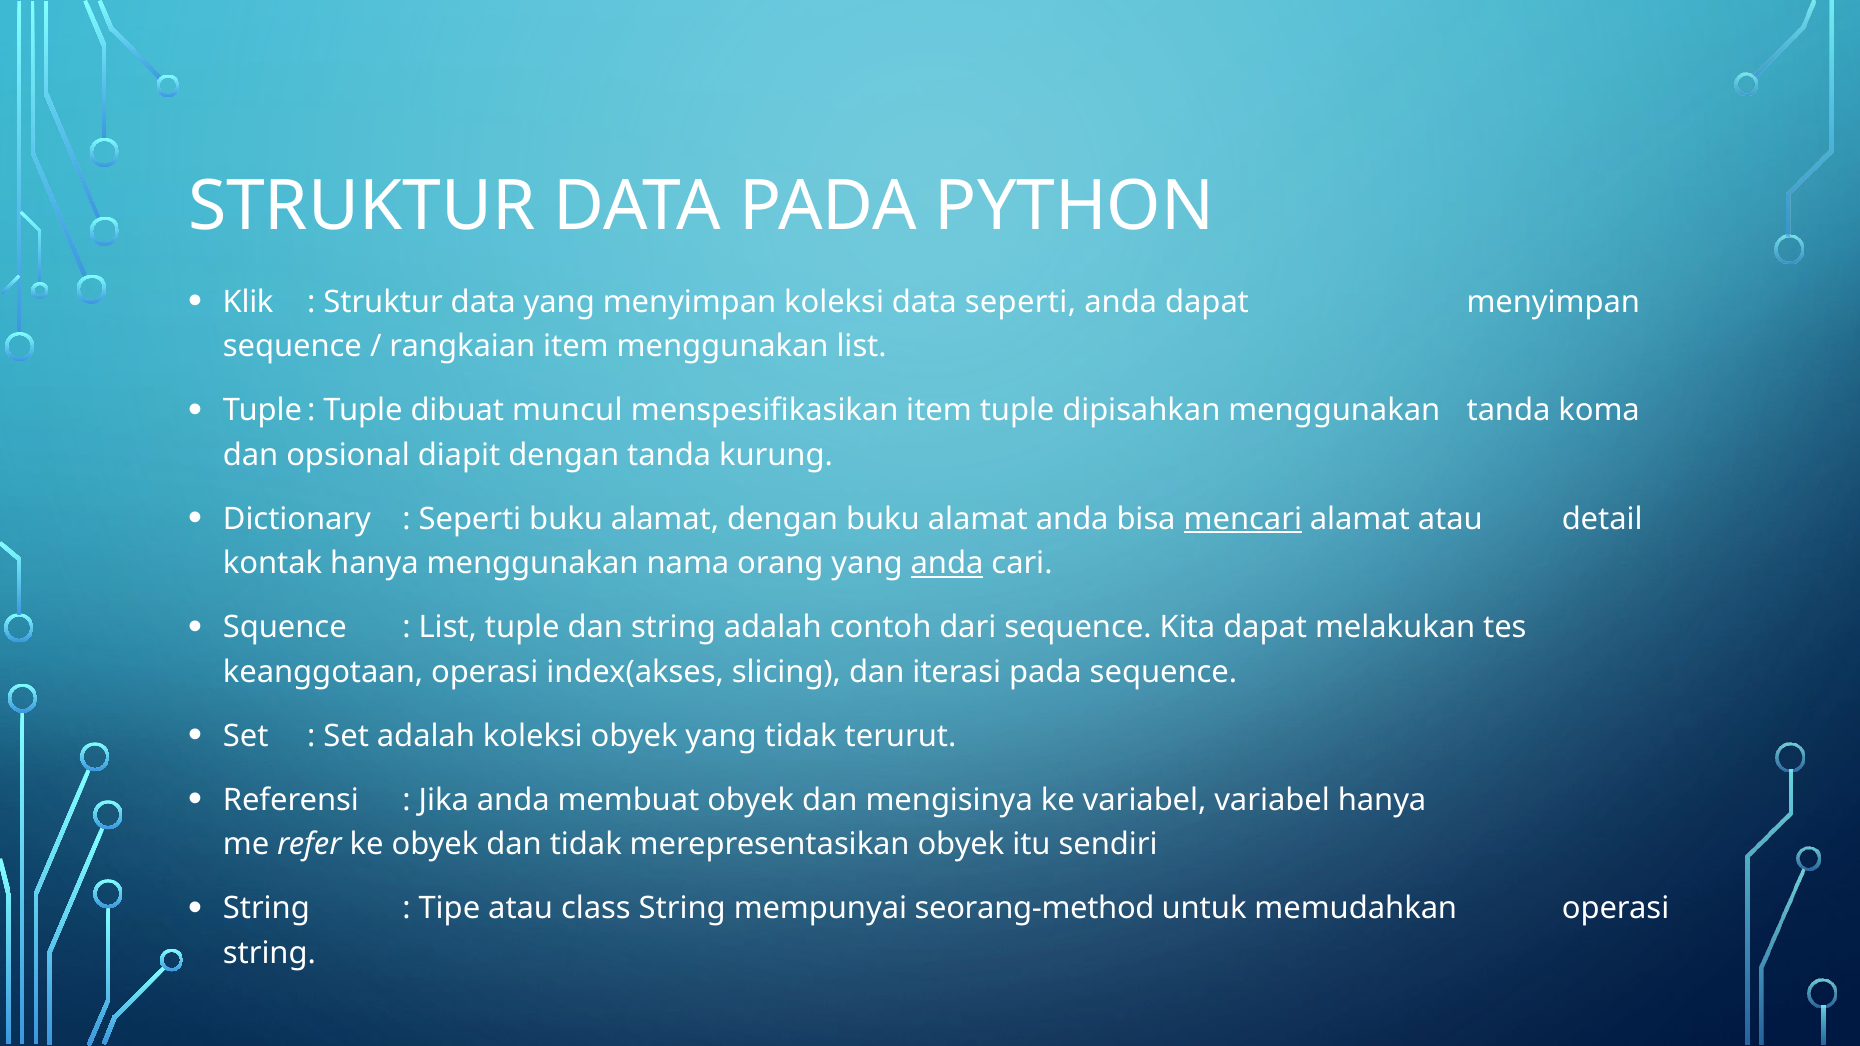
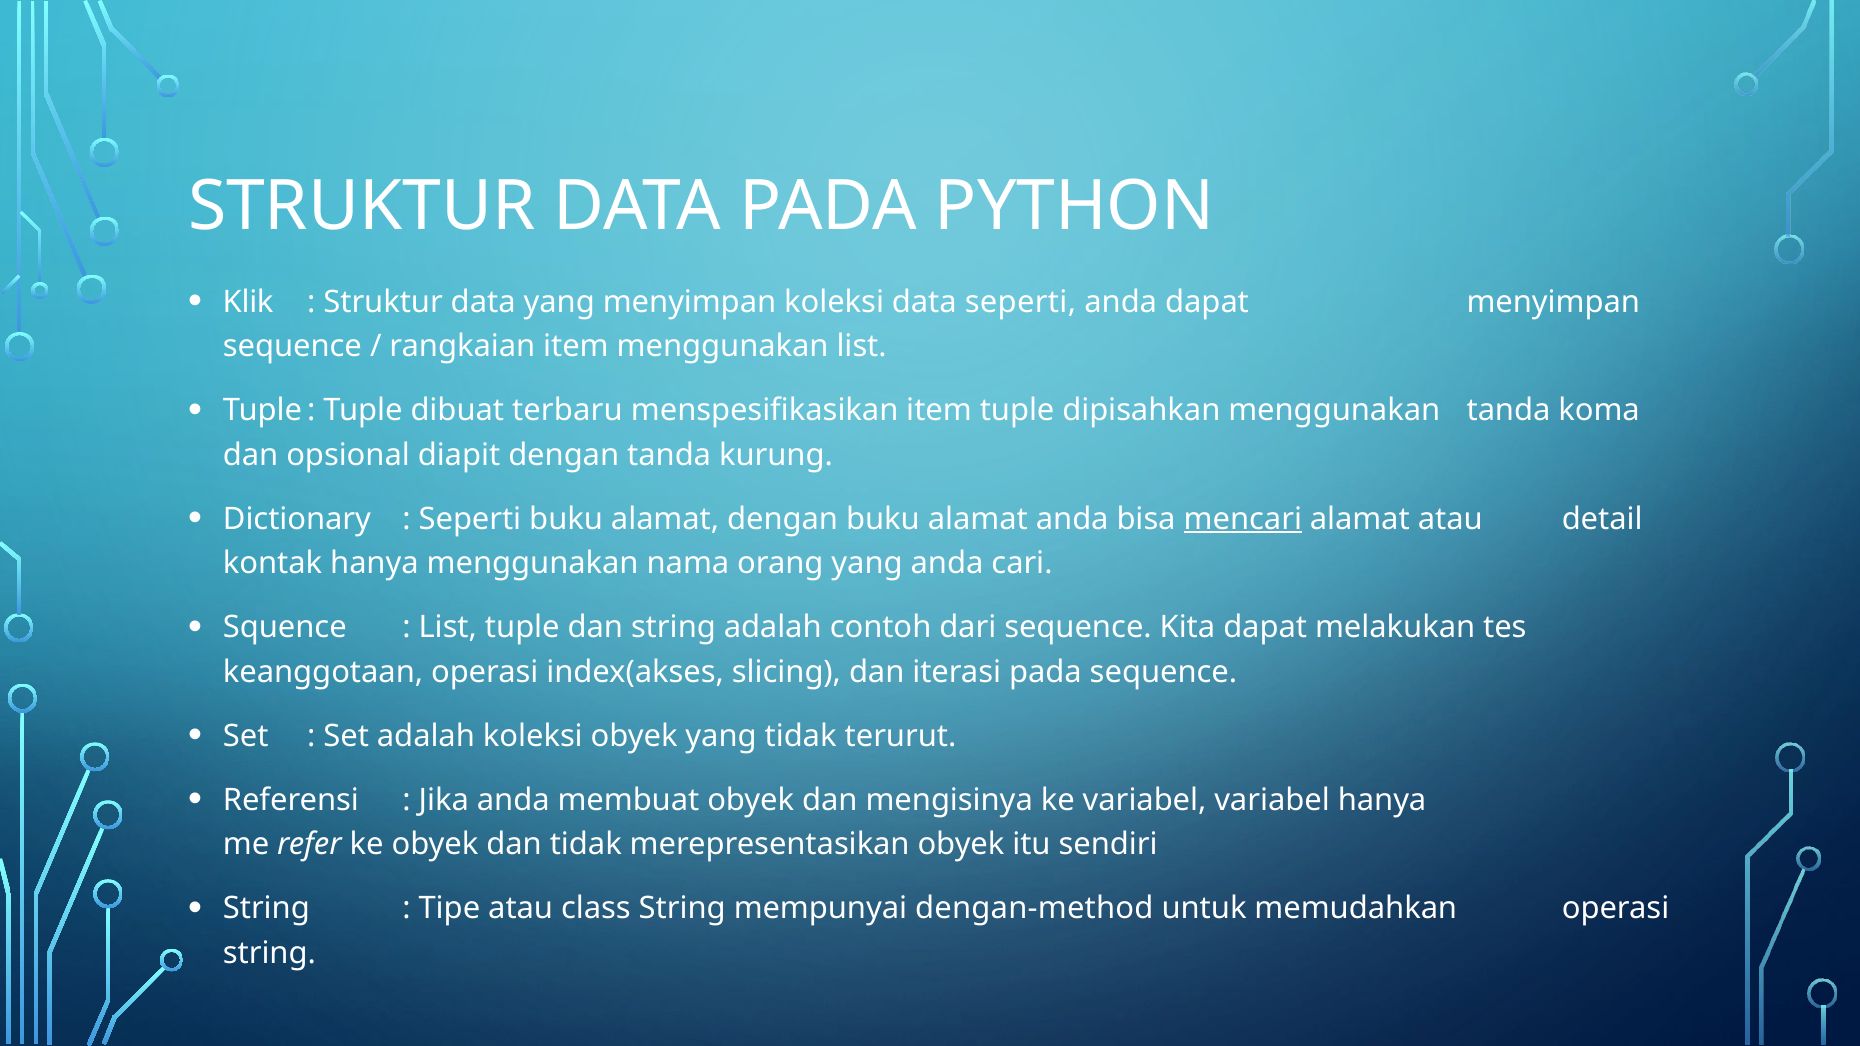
muncul: muncul -> terbaru (567, 411)
anda underline: present -> none (947, 564)
seorang-method: seorang-method -> dengan-method (1034, 909)
